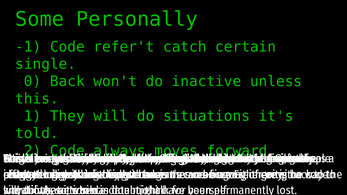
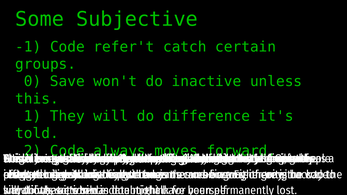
Personally: Personally -> Subjective (137, 19)
single: single -> groups (46, 64)
0 Back: Back -> Save (67, 82)
do situations: situations -> difference (207, 116)
